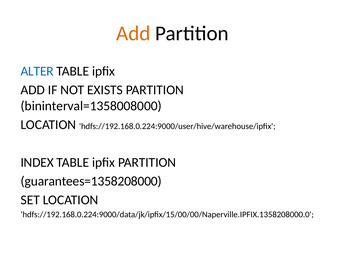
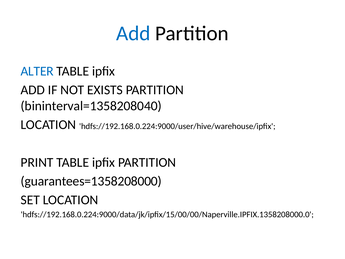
Add colour: orange -> blue (133, 33)
bininterval=1358008000: bininterval=1358008000 -> bininterval=1358208040 (91, 106)
INDEX: INDEX -> PRINT (37, 162)
